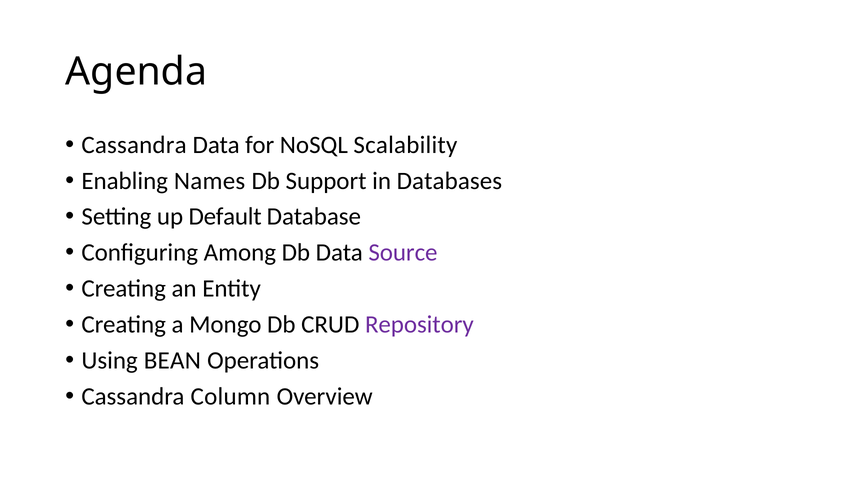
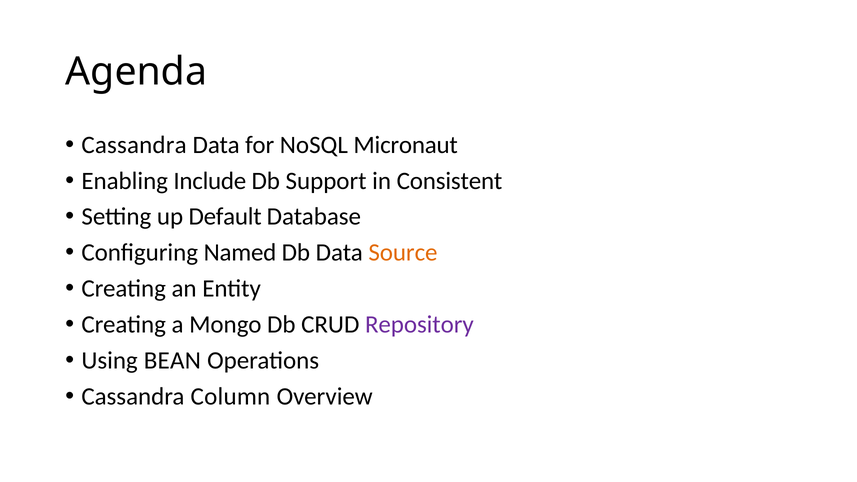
Scalability: Scalability -> Micronaut (406, 145)
Names: Names -> Include (210, 181)
Databases: Databases -> Consistent (449, 181)
Among: Among -> Named (240, 253)
Source colour: purple -> orange (403, 253)
